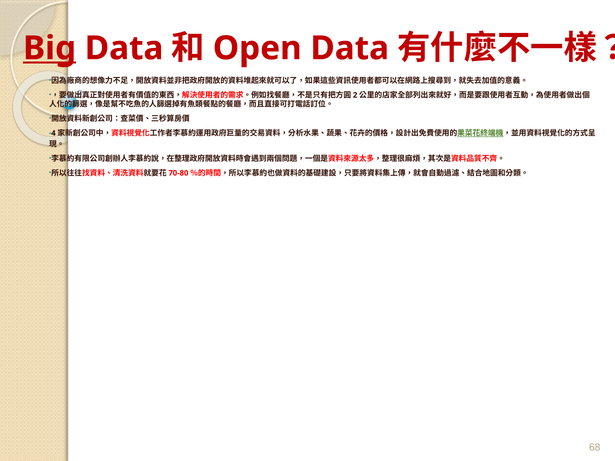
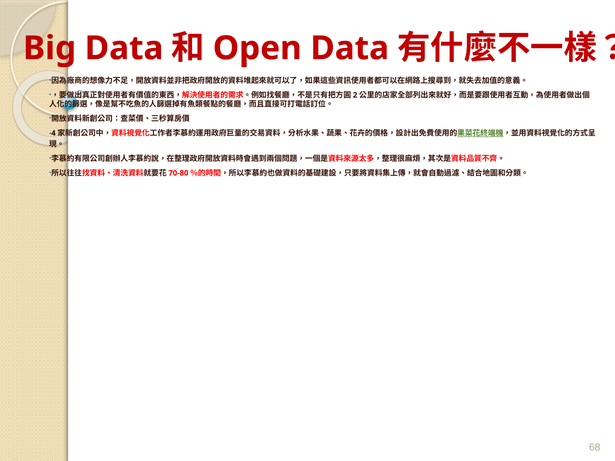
Big underline: present -> none (50, 48)
